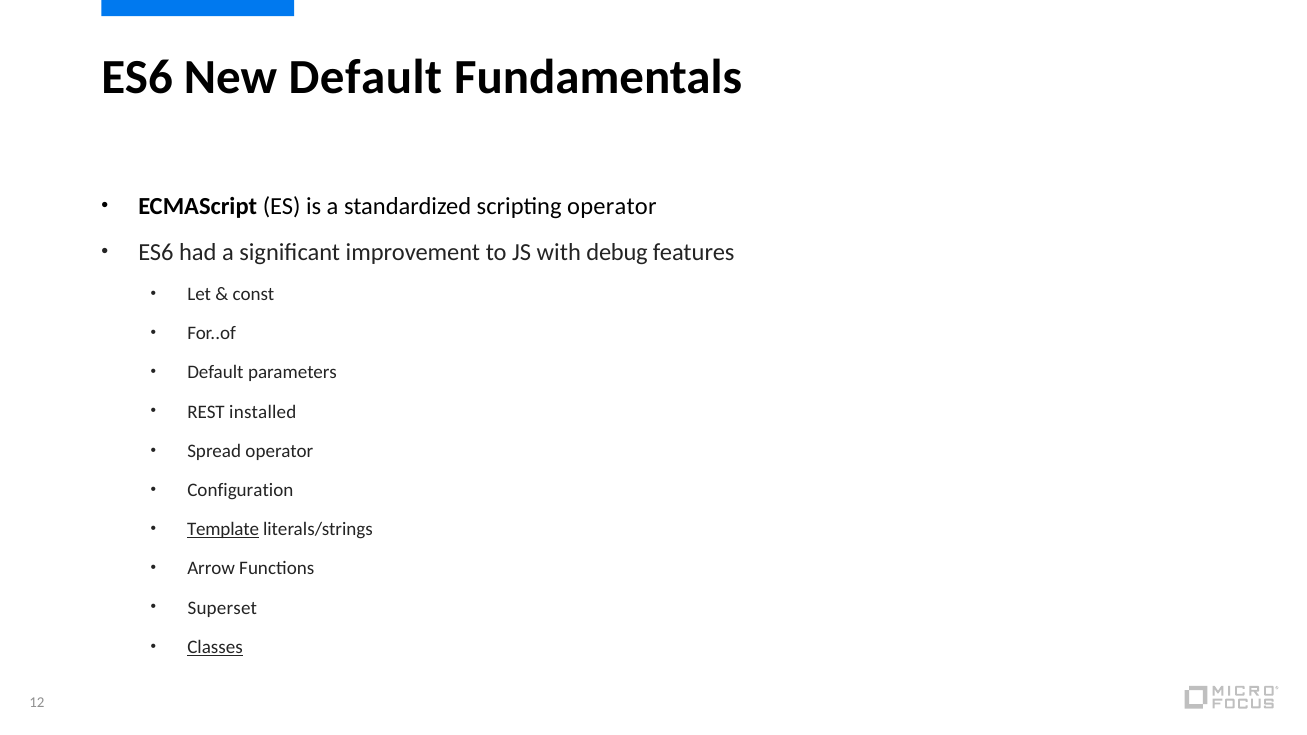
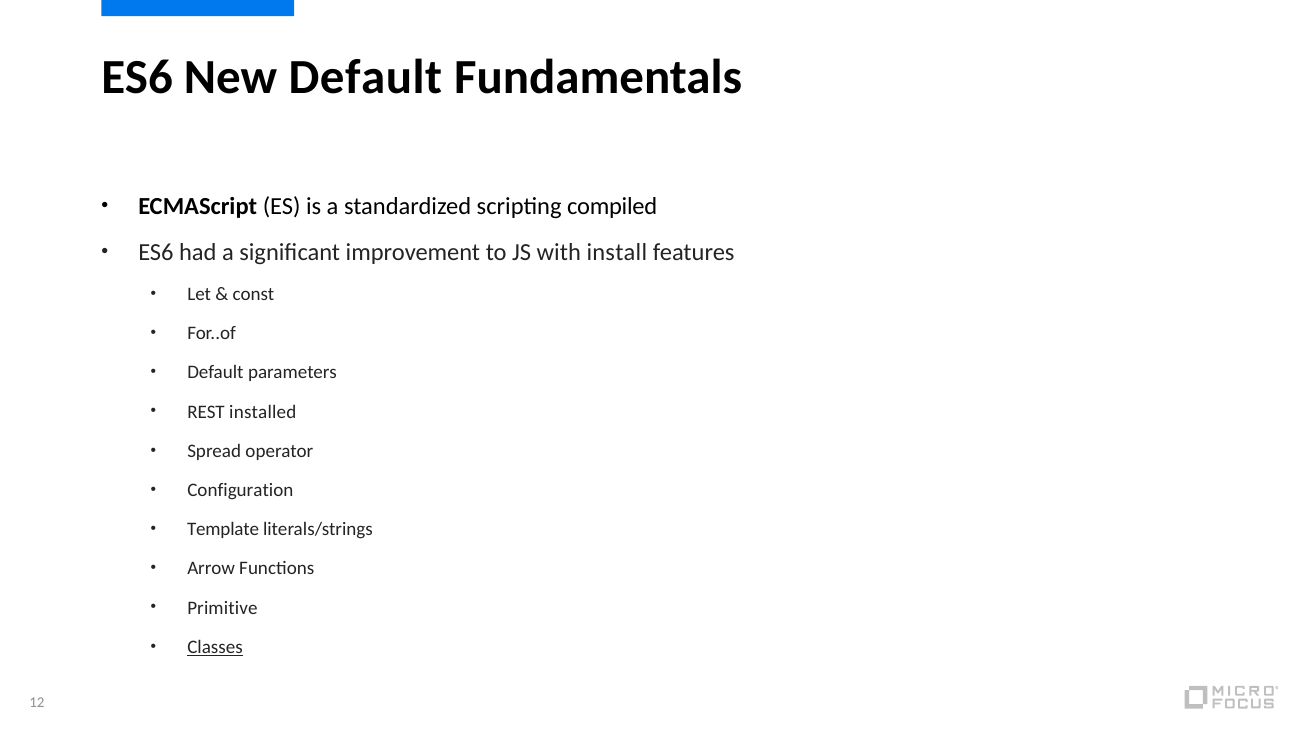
scripting operator: operator -> compiled (612, 207)
debug: debug -> install (617, 252)
Template underline: present -> none (223, 530)
Superset: Superset -> Primitive (222, 608)
